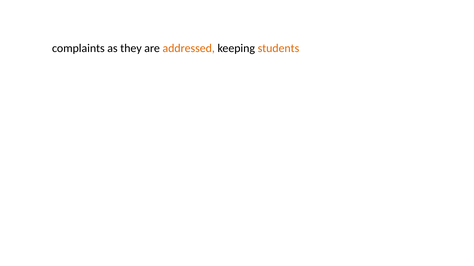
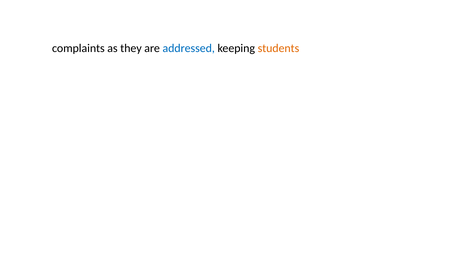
addressed colour: orange -> blue (189, 48)
